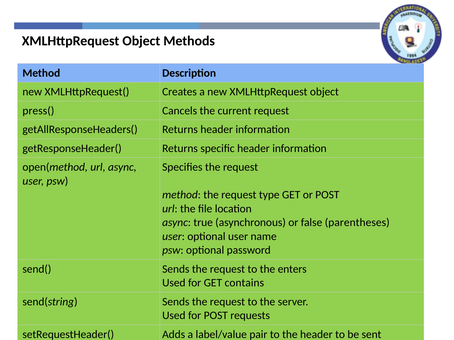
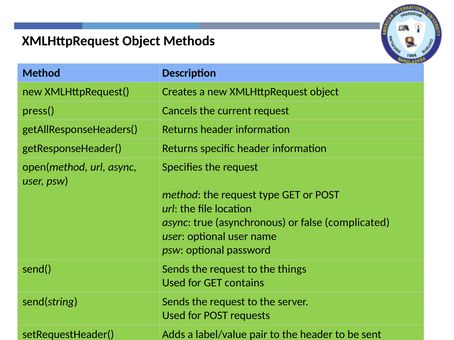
parentheses: parentheses -> complicated (357, 223)
enters: enters -> things (292, 269)
